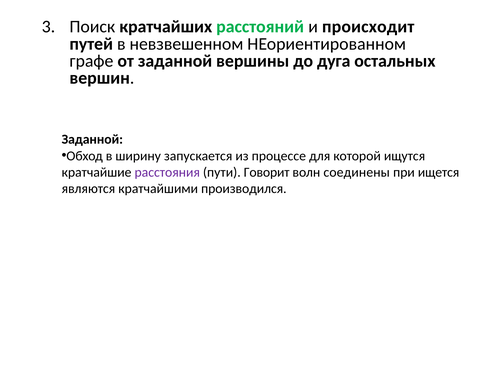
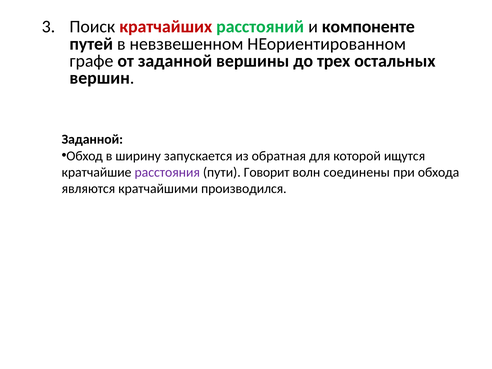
кратчайших colour: black -> red (166, 27)
происходит: происходит -> компоненте (368, 27)
дуга: дуга -> трех (334, 61)
процессе: процессе -> обратная (279, 156)
ищется: ищется -> обхода (439, 172)
